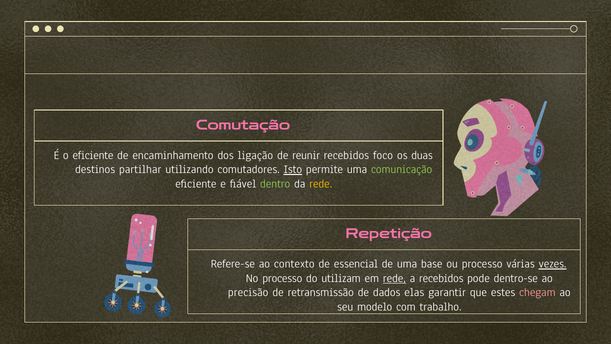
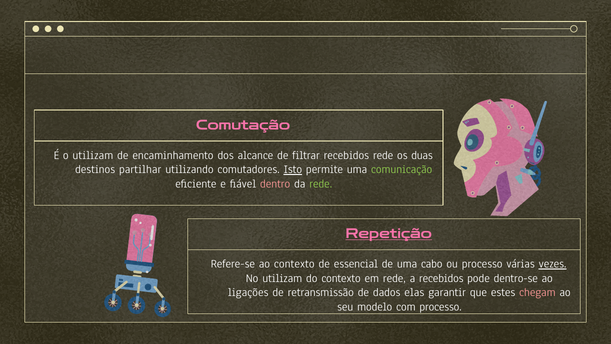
o eficiente: eficiente -> utilizam (93, 155)
ligação: ligação -> alcance (255, 155)
reunir: reunir -> filtrar (306, 155)
recebidos foco: foco -> rede (383, 155)
dentro colour: light green -> pink (275, 183)
rede colour: yellow -> light green (321, 183)
Repetição underline: none -> present (389, 234)
base: base -> cabo (432, 264)
No processo: processo -> utilizam (282, 278)
do utilizam: utilizam -> contexto (341, 278)
rede underline: present -> none (394, 278)
precisão: precisão -> ligações (248, 292)
com trabalho: trabalho -> processo (441, 306)
